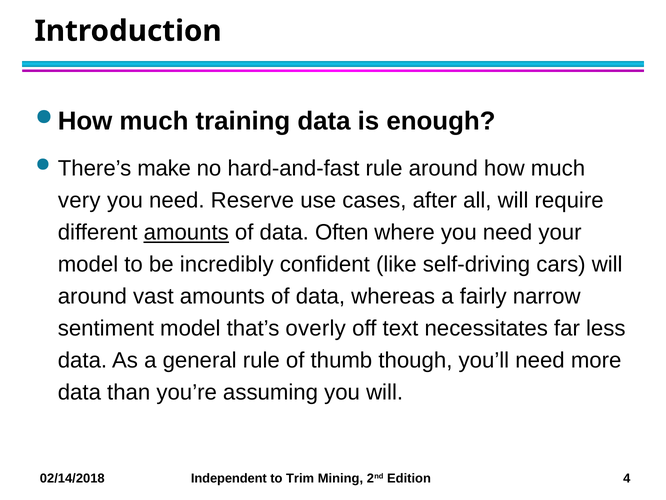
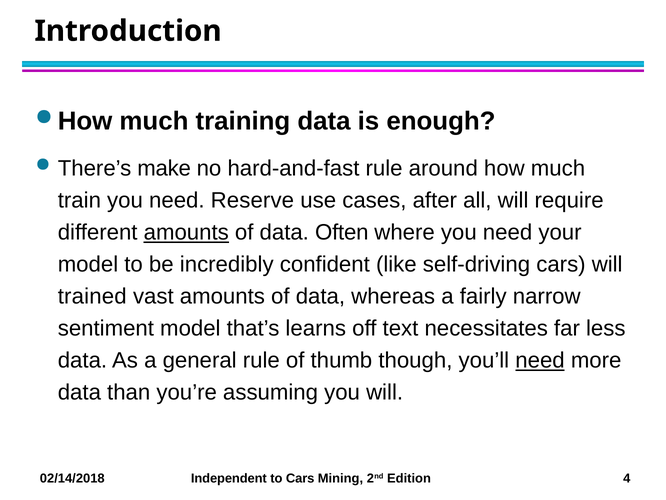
very: very -> train (79, 200)
around: around -> trained (92, 296)
overly: overly -> learns (316, 328)
need underline: none -> present (540, 360)
to Trim: Trim -> Cars (300, 478)
